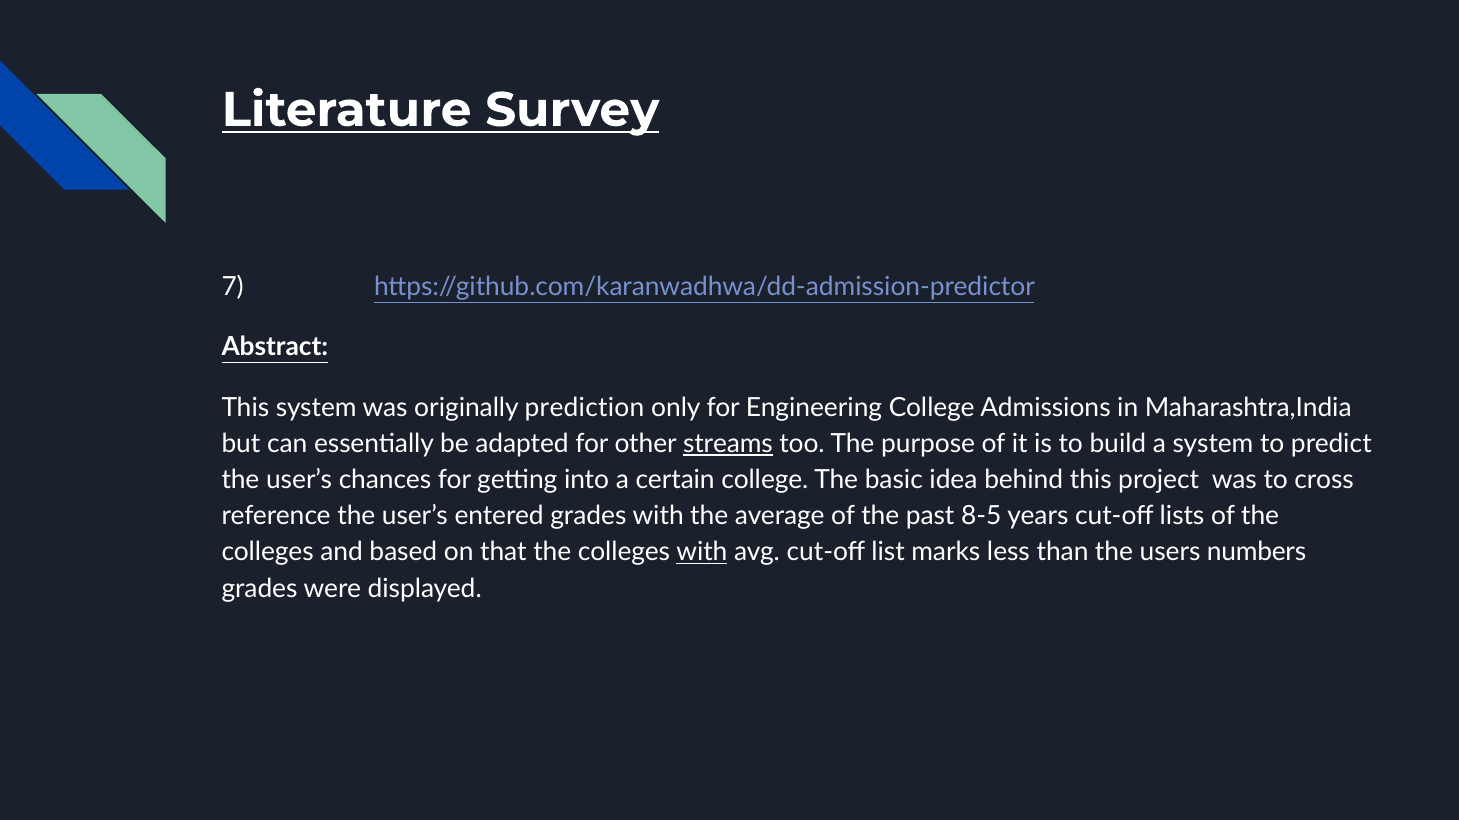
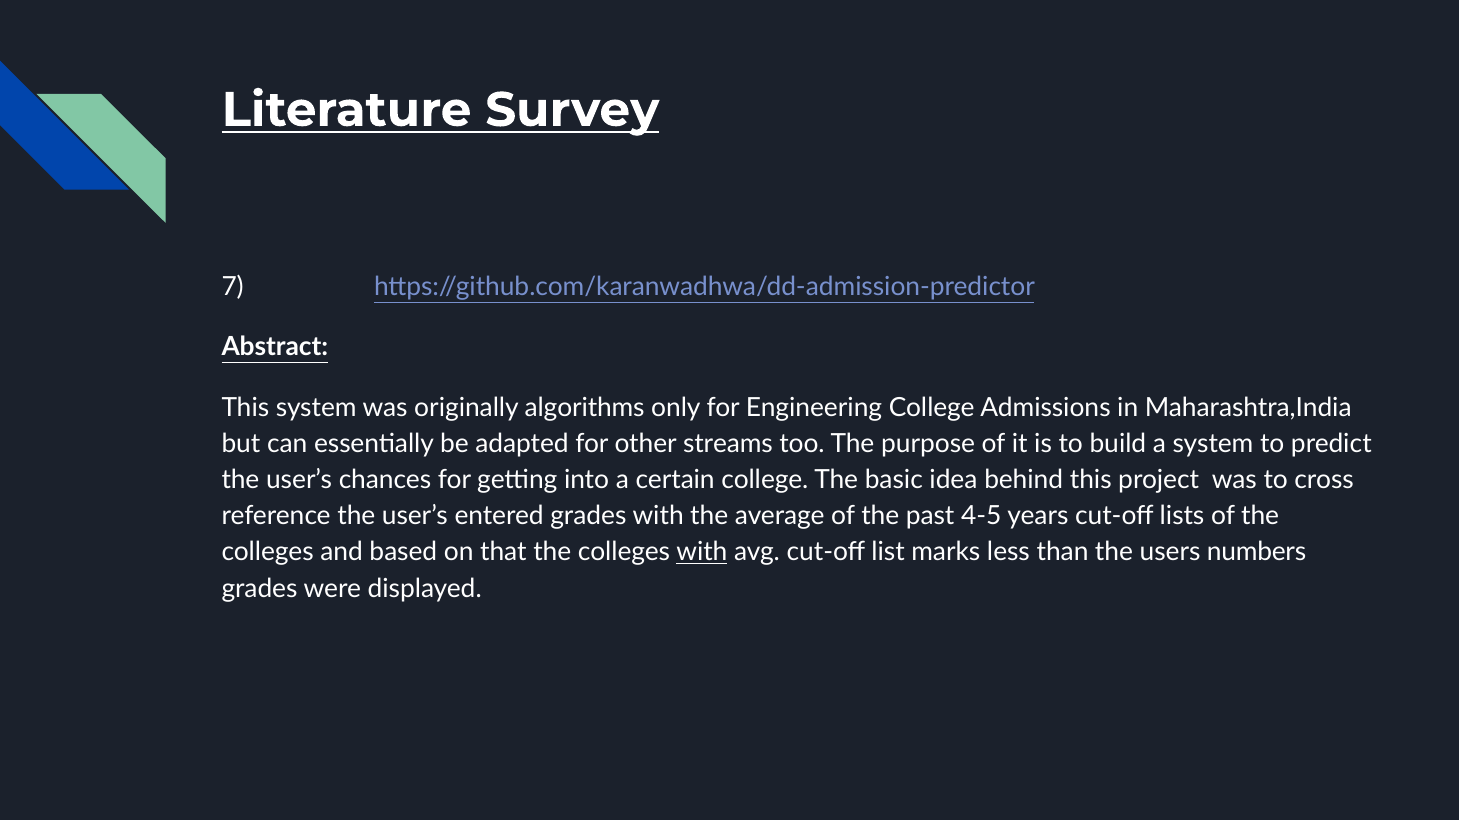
prediction: prediction -> algorithms (585, 408)
streams underline: present -> none (728, 444)
8-5: 8-5 -> 4-5 (981, 517)
